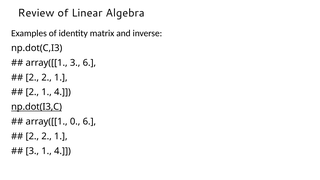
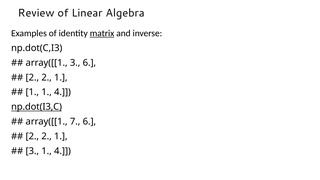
matrix underline: none -> present (102, 33)
2: 2 -> 1 (32, 92)
0: 0 -> 7 (75, 122)
